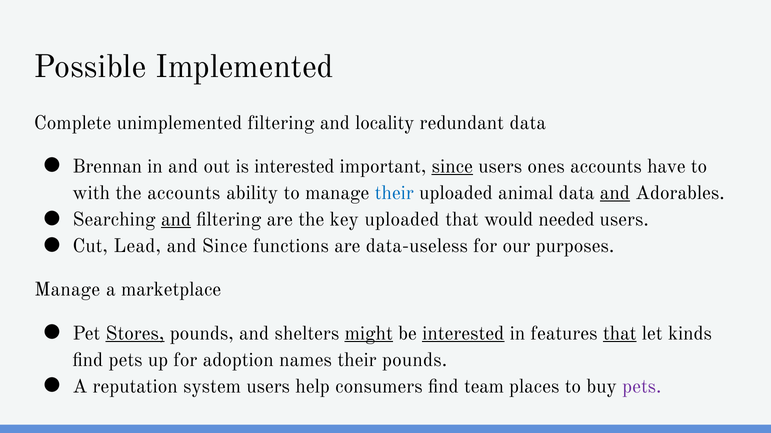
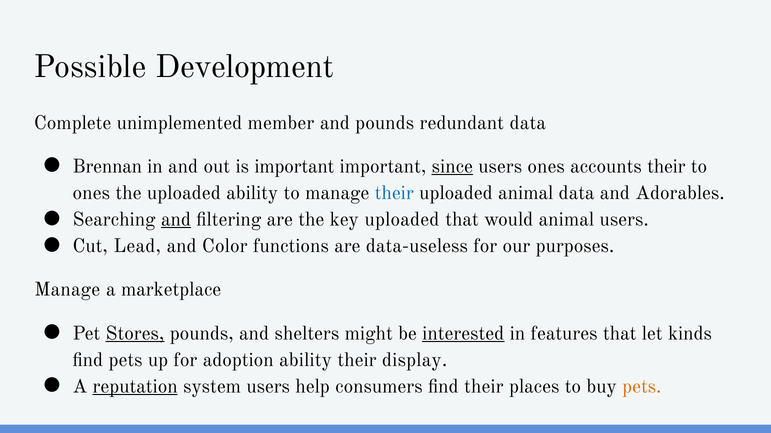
Implemented: Implemented -> Development (245, 67)
unimplemented filtering: filtering -> member (281, 123)
and locality: locality -> pounds (385, 123)
is interested: interested -> important (294, 167)
accounts have: have -> their (666, 167)
with: with -> ones (91, 193)
the accounts: accounts -> uploaded (184, 193)
and underline: present -> none (615, 193)
would needed: needed -> animal (566, 220)
and Since: Since -> Color (225, 246)
might underline: present -> none (369, 334)
that underline: present -> none (620, 334)
adoption names: names -> ability (306, 360)
their pounds: pounds -> display (415, 360)
reputation underline: none -> present (135, 387)
find team: team -> their (484, 387)
pets colour: purple -> orange (642, 387)
